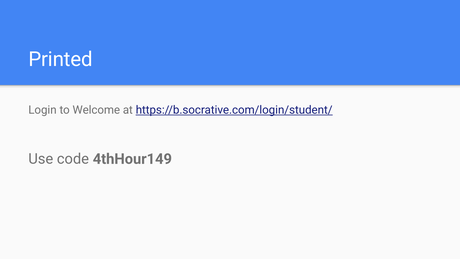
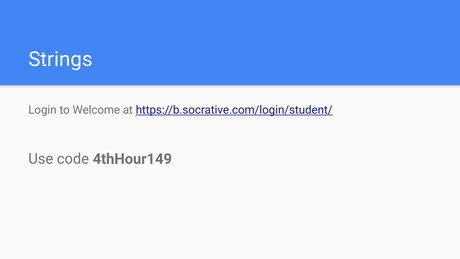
Printed: Printed -> Strings (61, 59)
